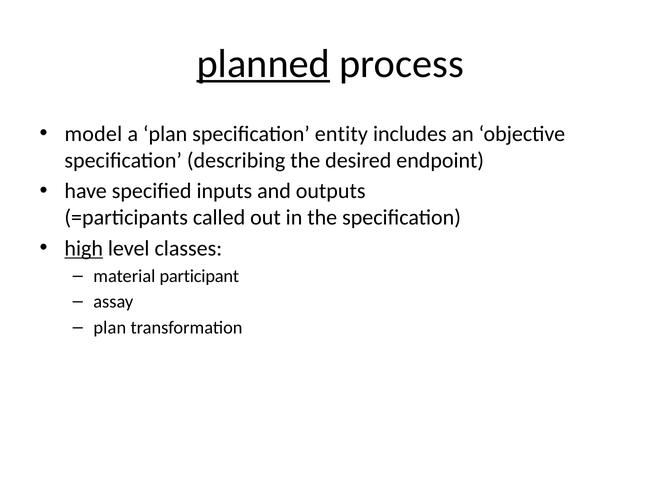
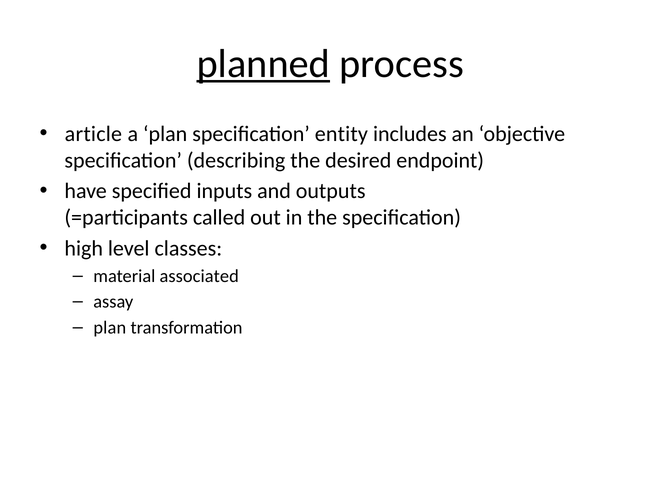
model: model -> article (93, 134)
high underline: present -> none (84, 248)
participant: participant -> associated (199, 276)
